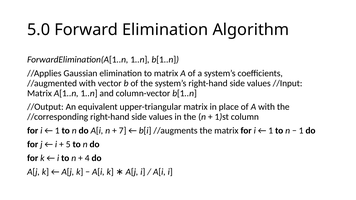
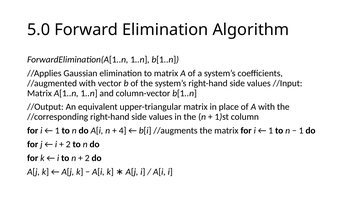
7: 7 -> 4 (123, 131)
5: 5 -> 2 (68, 144)
4: 4 -> 2 (87, 158)
